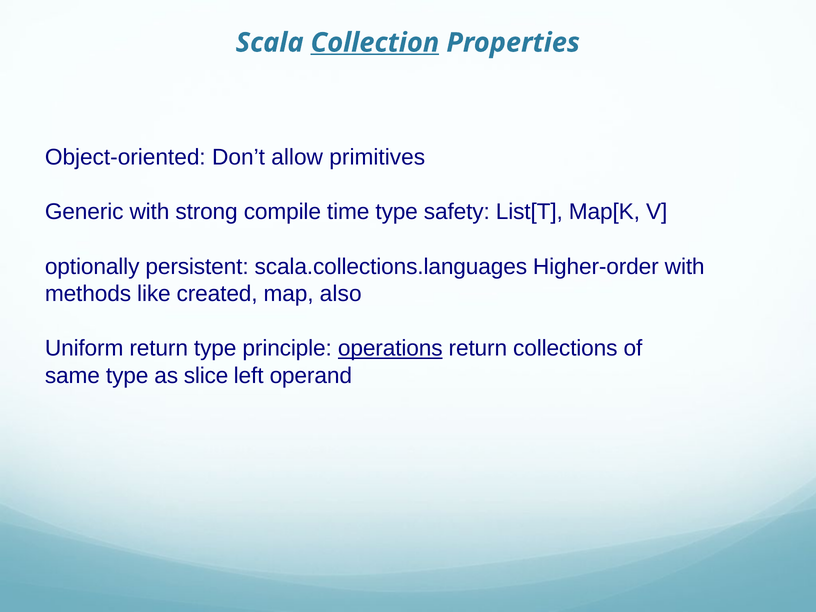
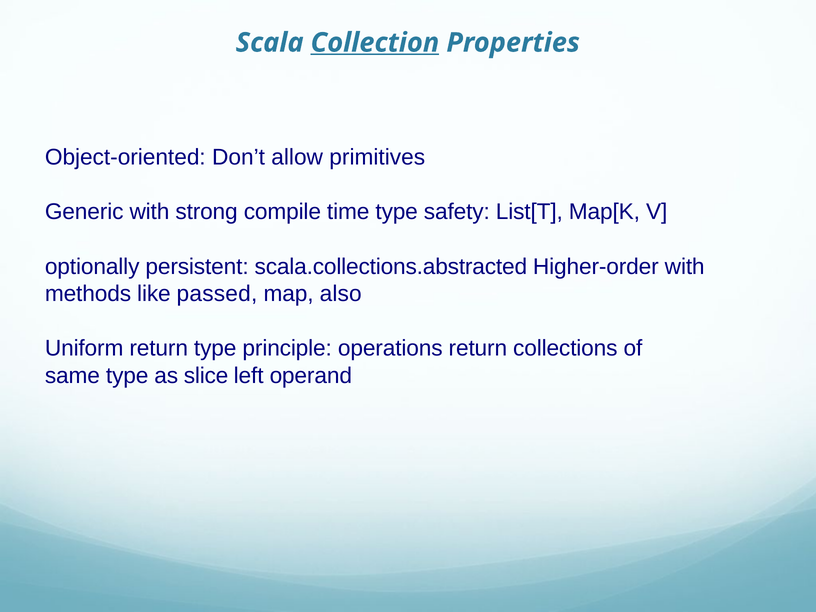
scala.collections.languages: scala.collections.languages -> scala.collections.abstracted (391, 267)
created: created -> passed (217, 294)
operations underline: present -> none (390, 348)
